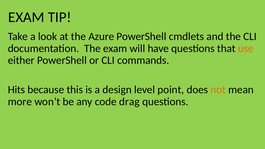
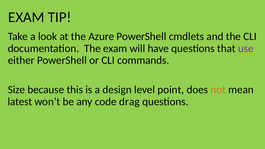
use colour: orange -> purple (246, 48)
Hits: Hits -> Size (16, 90)
more: more -> latest (20, 102)
